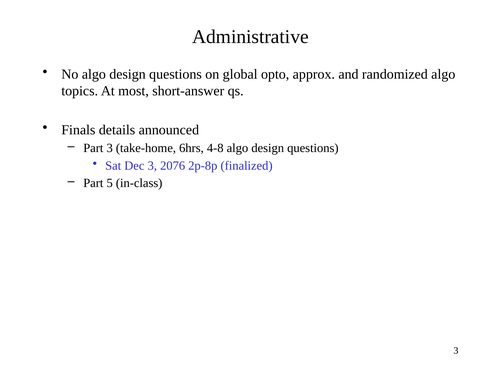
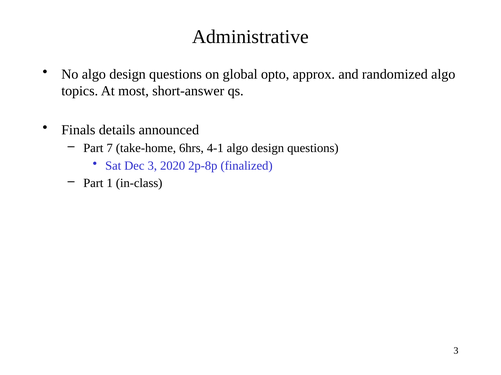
Part 3: 3 -> 7 (110, 148)
4-8: 4-8 -> 4-1 (215, 148)
2076: 2076 -> 2020 (173, 166)
5: 5 -> 1 (110, 183)
